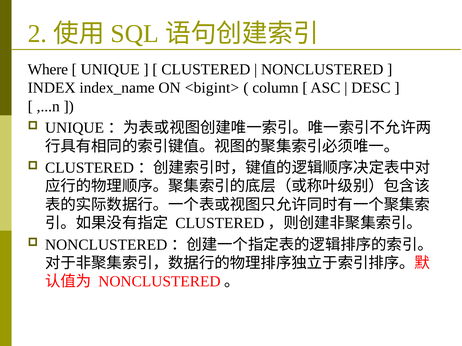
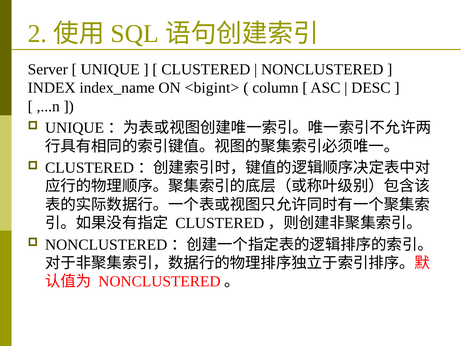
Where: Where -> Server (48, 69)
